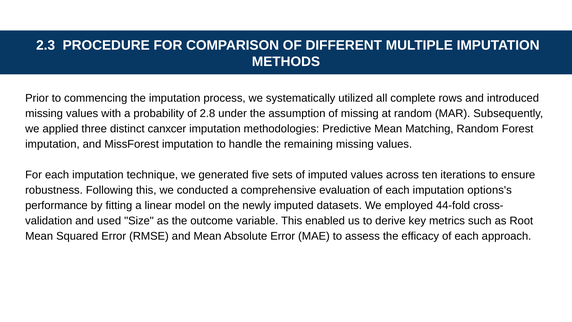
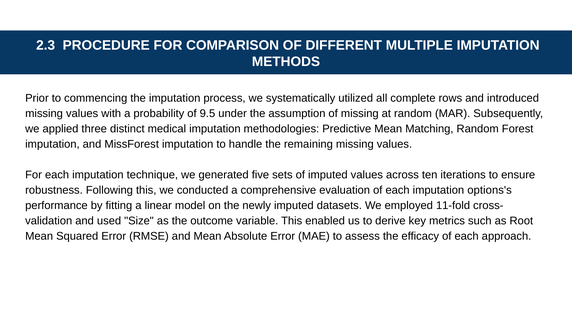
2.8: 2.8 -> 9.5 (207, 113)
canxcer: canxcer -> medical (167, 129)
44-fold: 44-fold -> 11-fold (453, 205)
